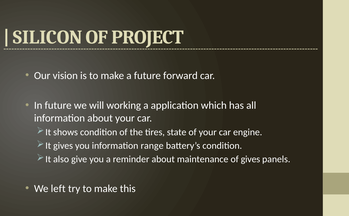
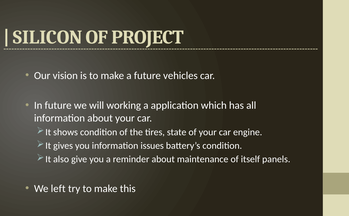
forward: forward -> vehicles (180, 76)
range: range -> issues (152, 146)
of gives: gives -> itself (250, 160)
